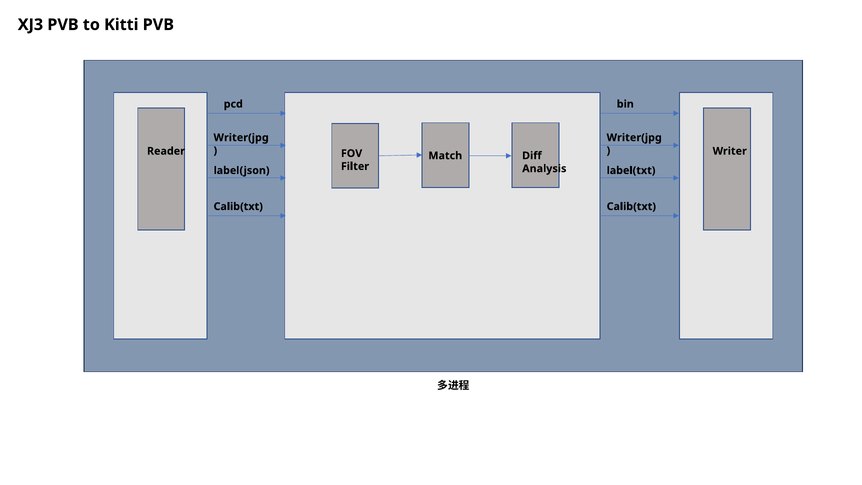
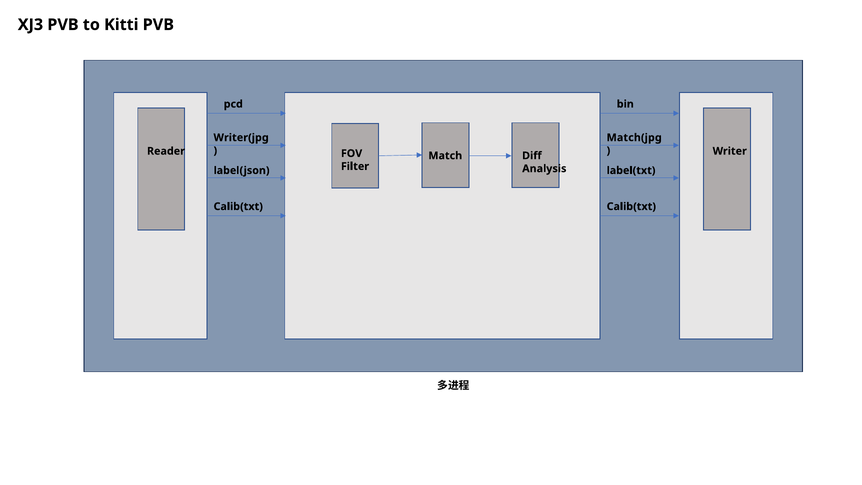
Writer(jpg: Writer(jpg -> Match(jpg (634, 138)
